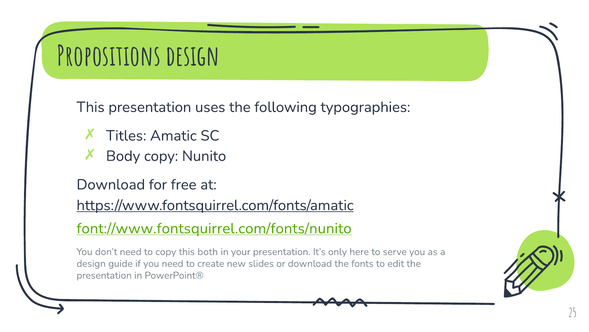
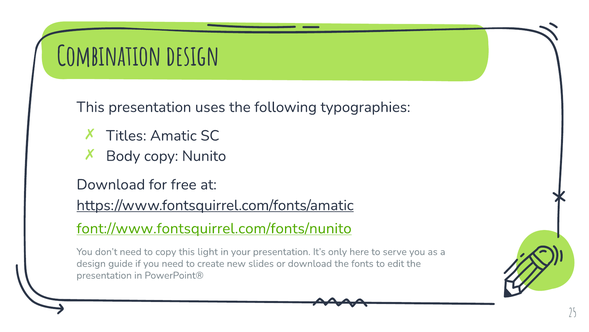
Propositions: Propositions -> Combination (109, 57)
both: both -> light (208, 251)
